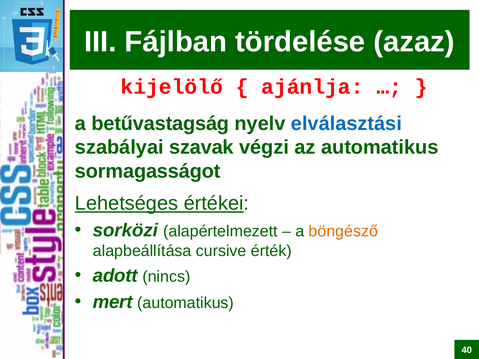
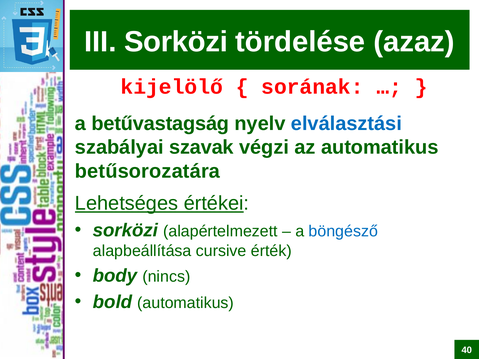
III Fájlban: Fájlban -> Sorközi (176, 42)
ajánlja: ajánlja -> sorának (312, 87)
sormagasságot: sormagasságot -> betűsorozatára (148, 171)
böngésző colour: orange -> blue (343, 231)
adott: adott -> body (115, 276)
mert: mert -> bold (113, 302)
